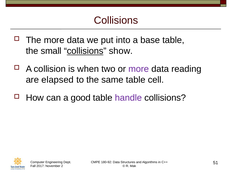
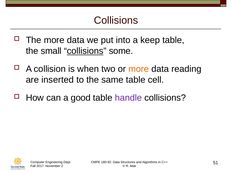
base: base -> keep (150, 40)
show: show -> some (121, 51)
more colour: purple -> orange (139, 69)
elapsed: elapsed -> inserted (58, 80)
